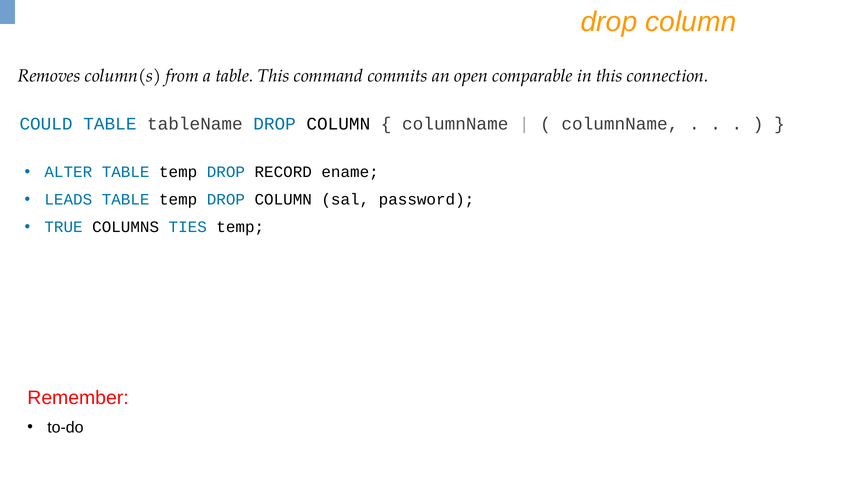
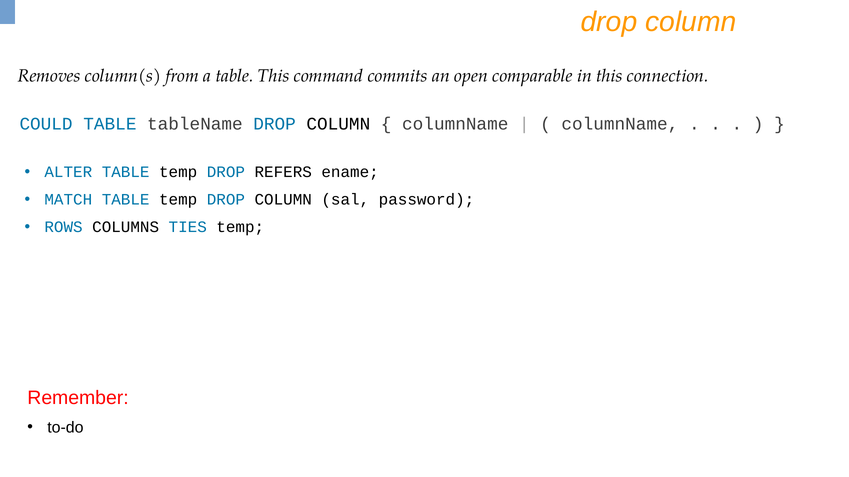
RECORD: RECORD -> REFERS (283, 172)
LEADS: LEADS -> MATCH (68, 200)
TRUE: TRUE -> ROWS (64, 227)
